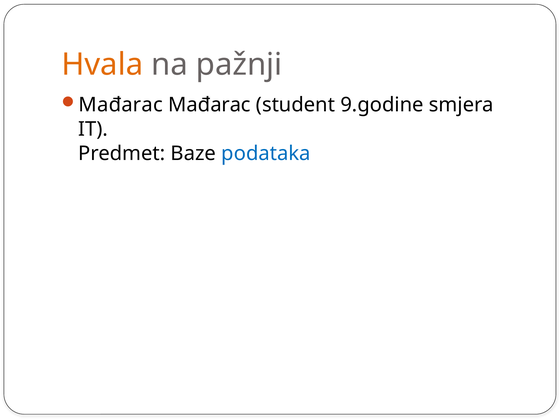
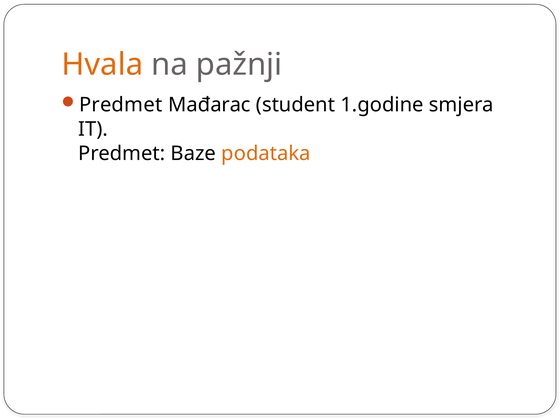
Mađarac: Mađarac -> Predmet (121, 105)
9.godine: 9.godine -> 1.godine (382, 105)
podataka colour: blue -> orange (266, 153)
